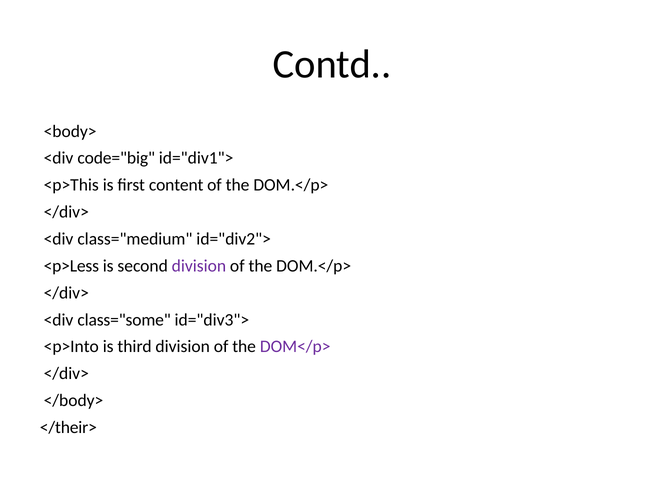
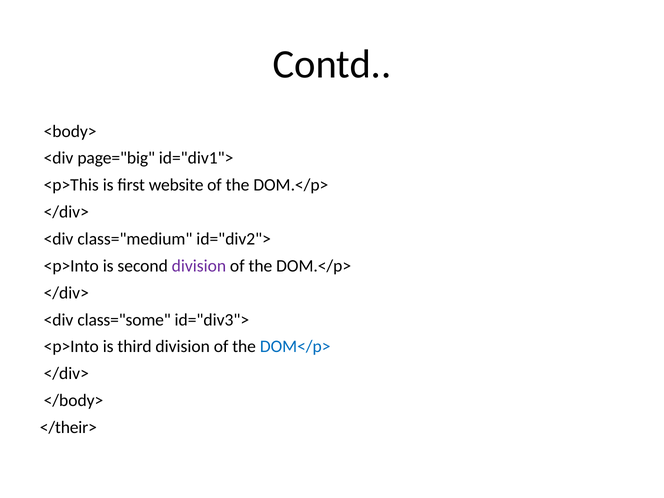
code="big: code="big -> page="big (116, 158)
content: content -> website (176, 185)
<p>Less: <p>Less -> <p>Into (71, 266)
DOM</p> colour: purple -> blue (295, 347)
